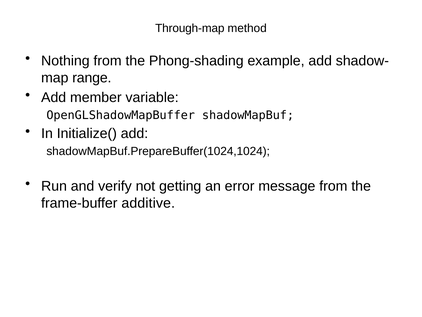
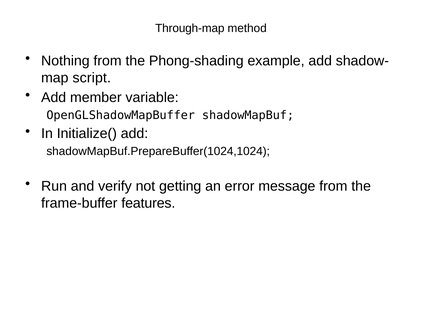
range: range -> script (92, 78)
additive: additive -> features (148, 203)
